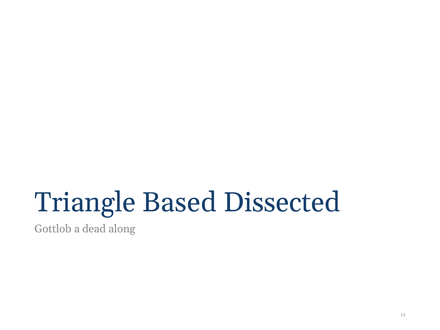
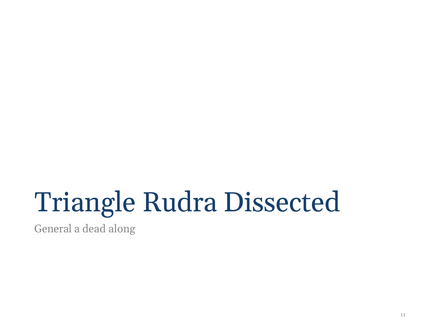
Based: Based -> Rudra (180, 202)
Gottlob: Gottlob -> General (53, 229)
